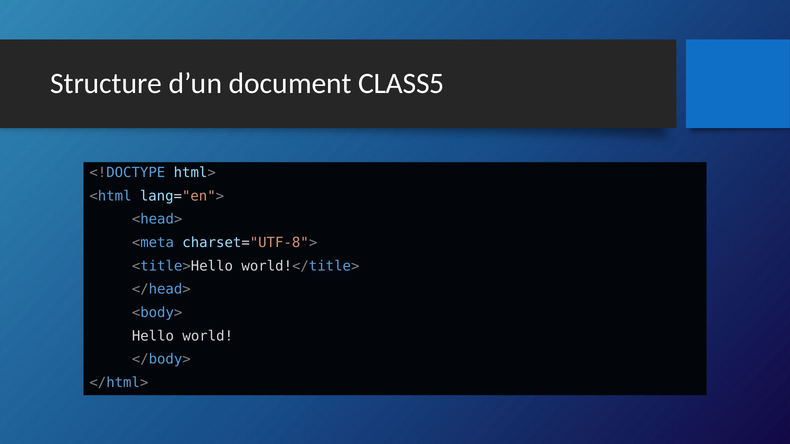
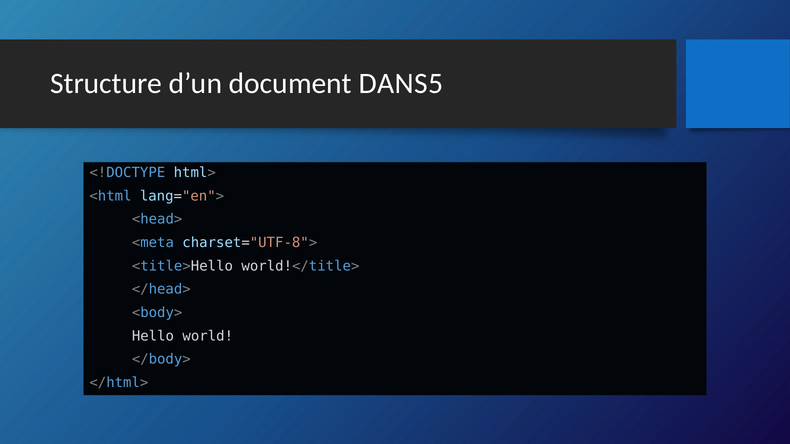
CLASS5: CLASS5 -> DANS5 (401, 84)
